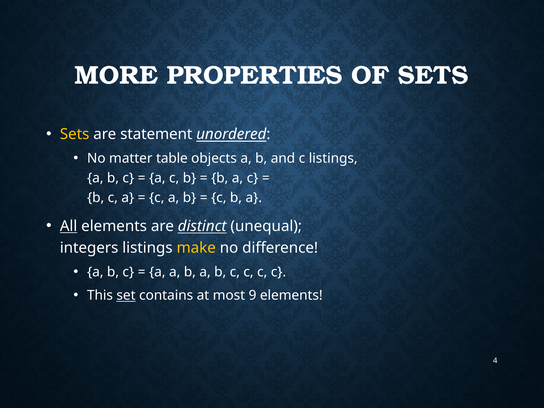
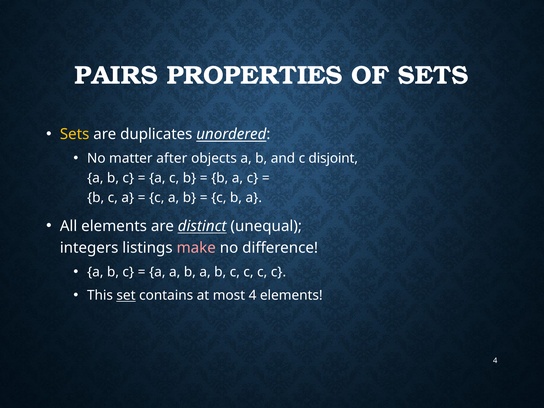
MORE: MORE -> PAIRS (116, 76)
statement: statement -> duplicates (156, 134)
table: table -> after (172, 158)
c listings: listings -> disjoint (333, 158)
All underline: present -> none (69, 226)
make colour: yellow -> pink (196, 248)
most 9: 9 -> 4 (253, 295)
